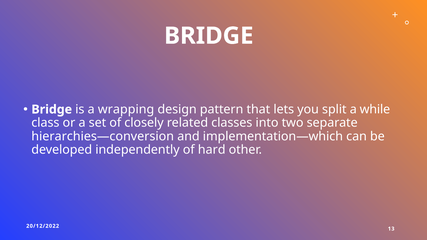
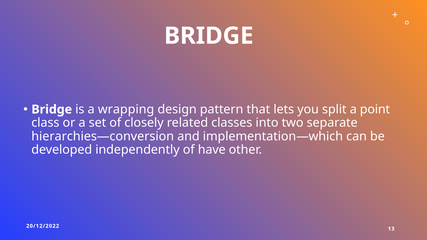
while: while -> point (375, 110)
hard: hard -> have (212, 150)
